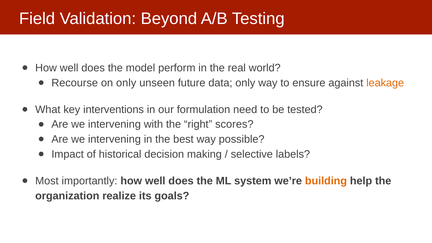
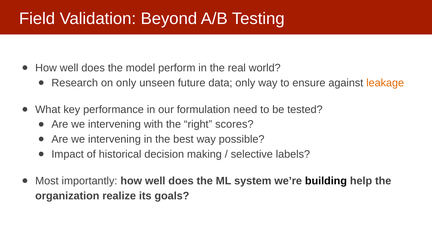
Recourse: Recourse -> Research (75, 83)
interventions: interventions -> performance (114, 110)
building colour: orange -> black (326, 181)
